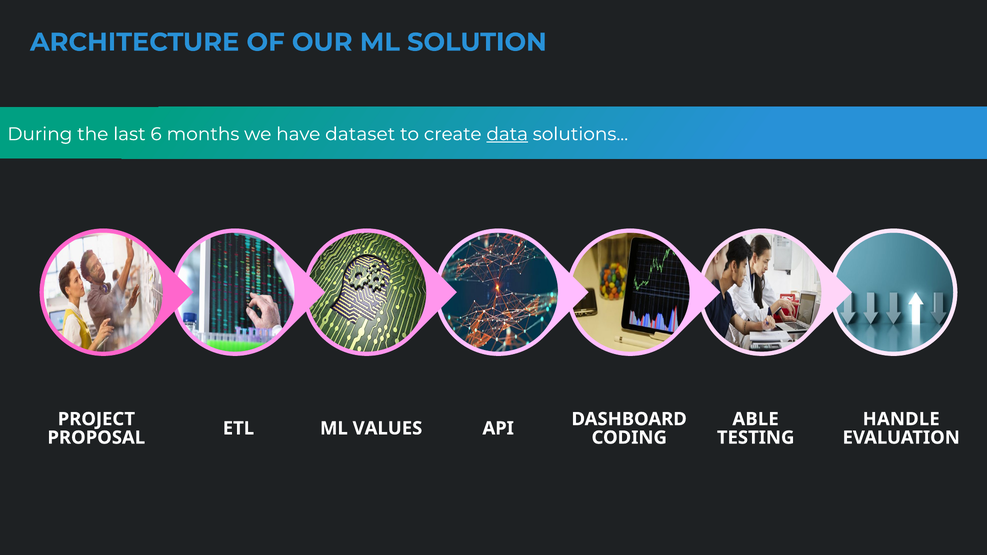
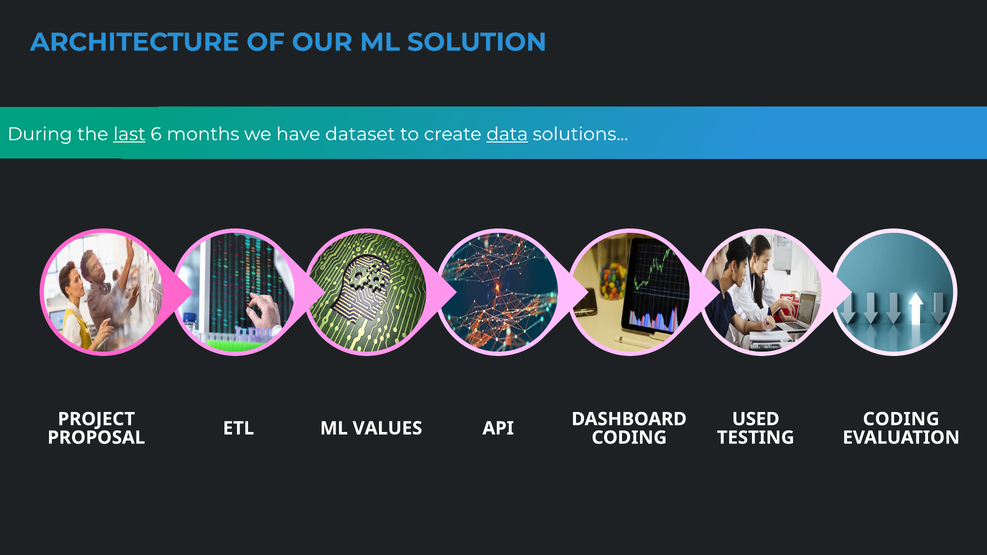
last underline: none -> present (129, 134)
ABLE: ABLE -> USED (756, 419)
HANDLE: HANDLE -> CODING (901, 419)
